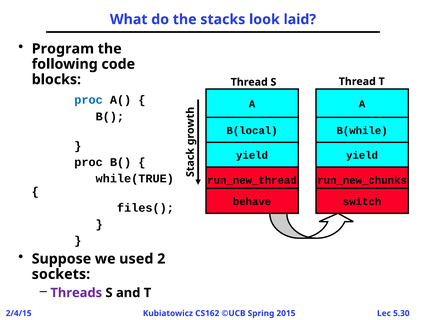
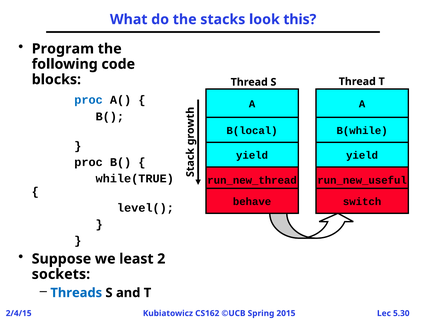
laid: laid -> this (300, 19)
run_new_chunks: run_new_chunks -> run_new_useful (362, 180)
files(: files( -> level( (145, 207)
used: used -> least (136, 258)
Threads colour: purple -> blue (76, 292)
